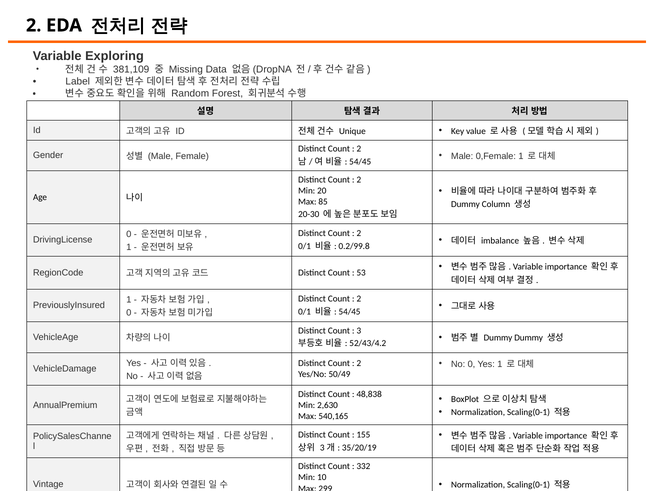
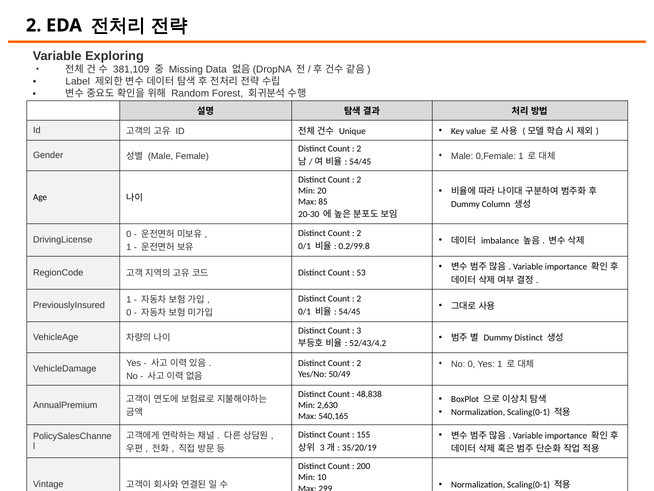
Dummy Dummy: Dummy -> Distinct (529, 338)
332: 332 -> 200 (363, 466)
